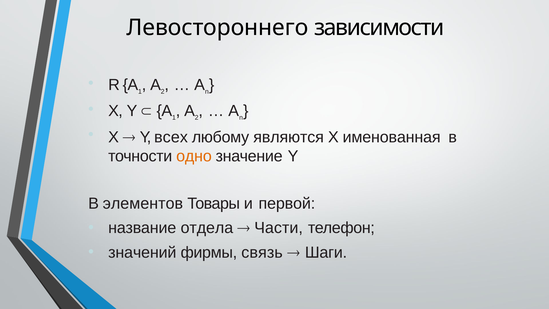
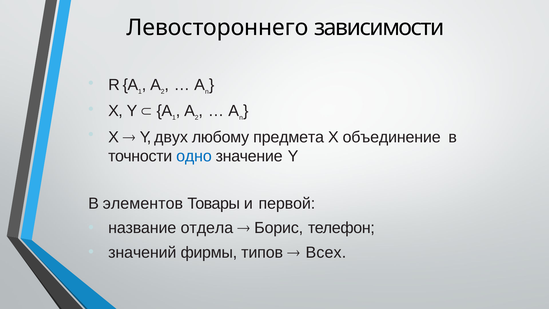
всех: всех -> двух (171, 137)
являются: являются -> предмета (289, 137)
именованная: именованная -> объединение (392, 137)
одно colour: orange -> blue (194, 156)
Части: Части -> Борис (279, 228)
связь: связь -> типов (262, 252)
Шаги: Шаги -> Всех (326, 252)
